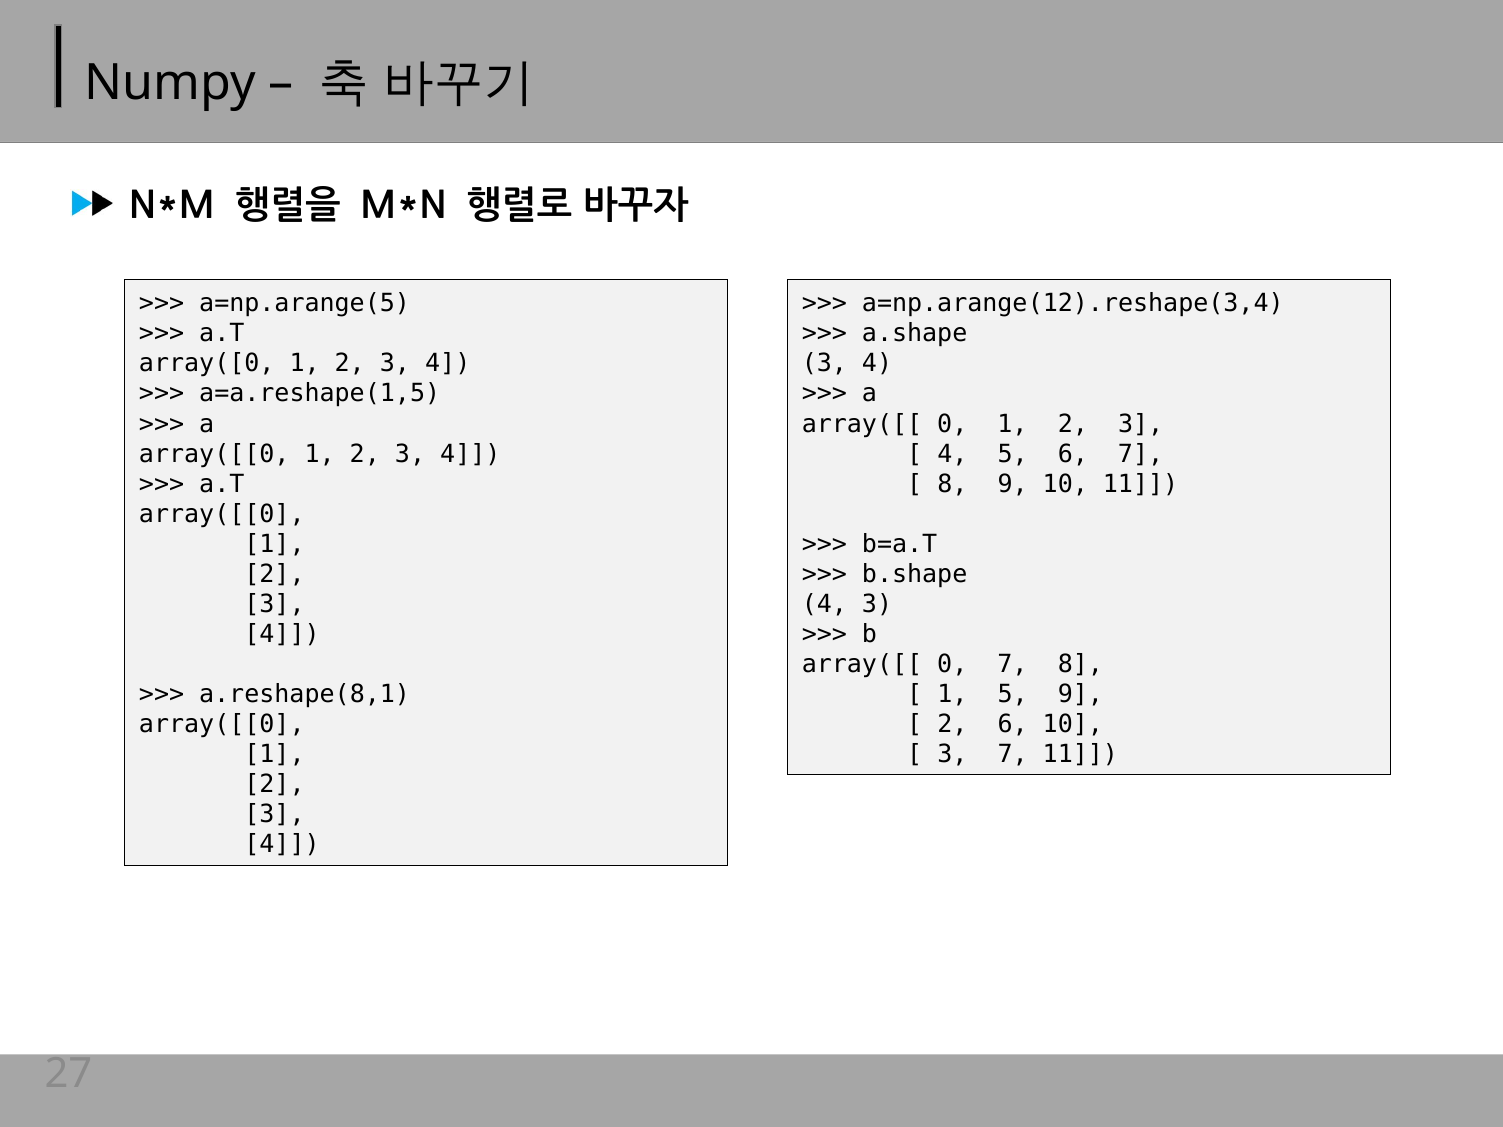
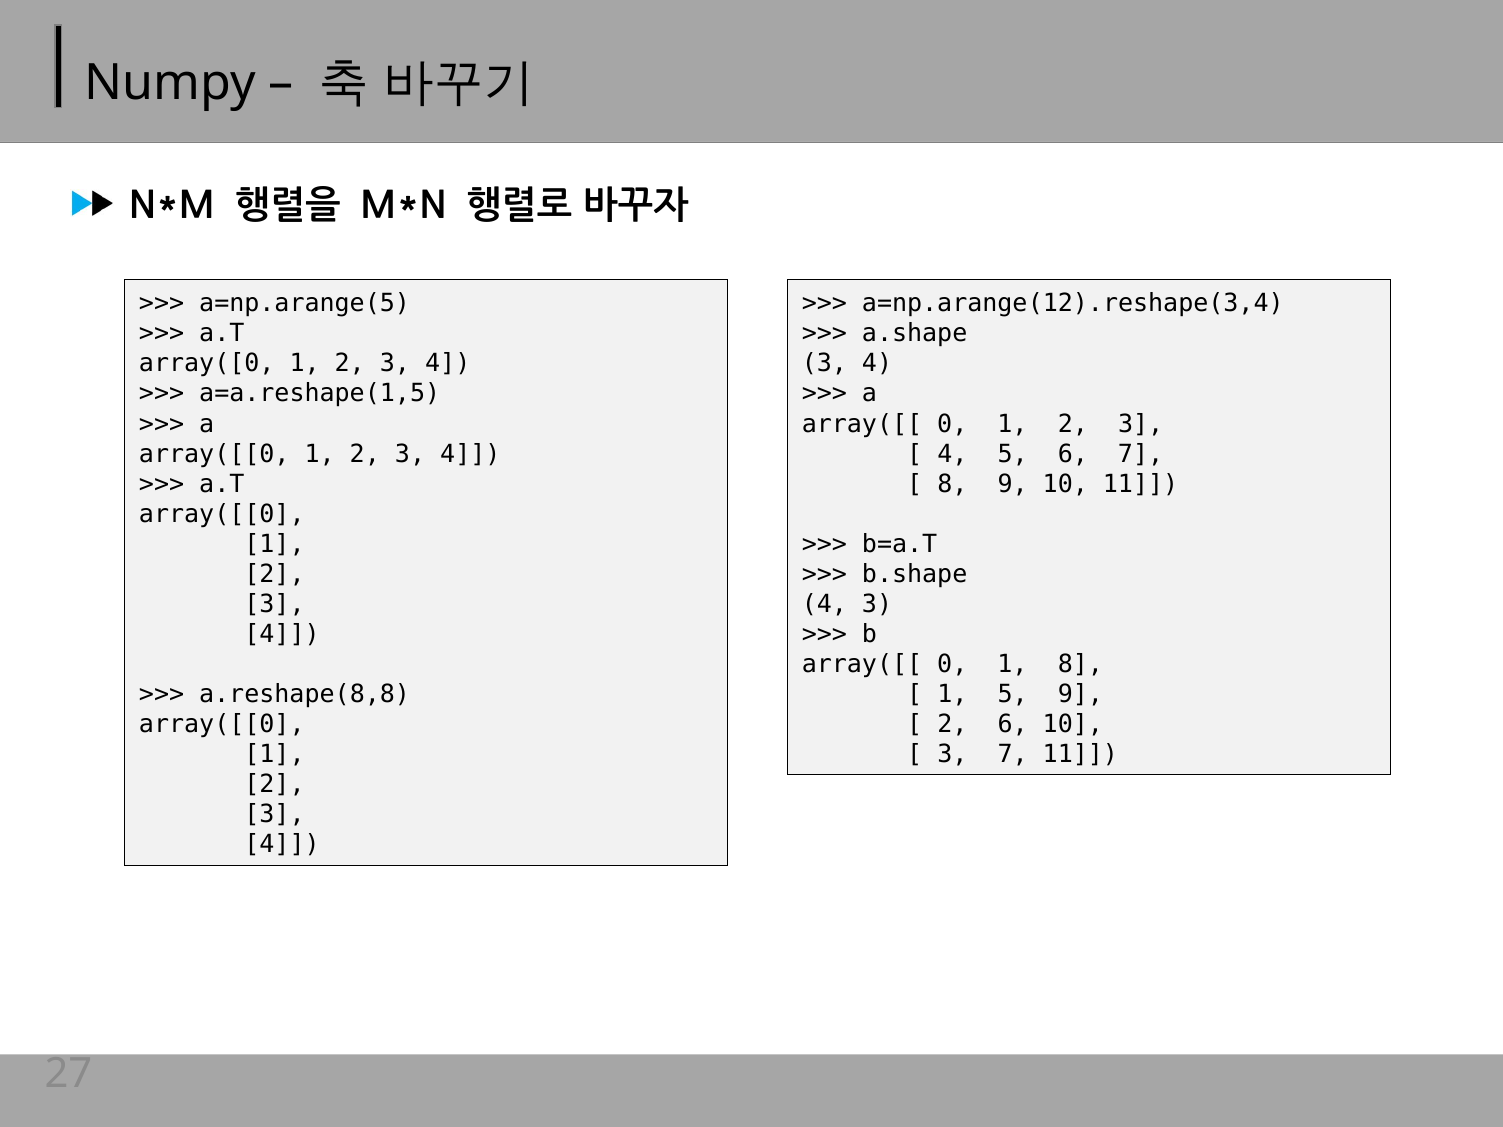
7: 7 -> 1 (1012, 664)
a.reshape(8,1: a.reshape(8,1 -> a.reshape(8,8 (305, 694)
